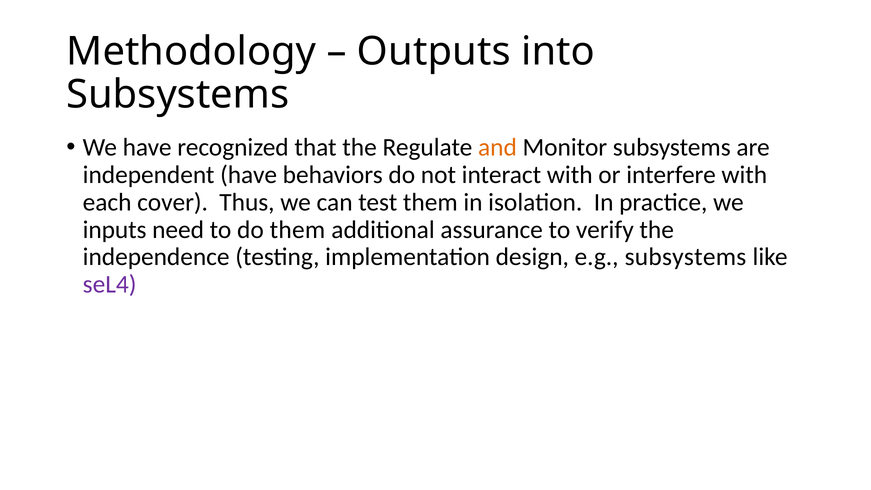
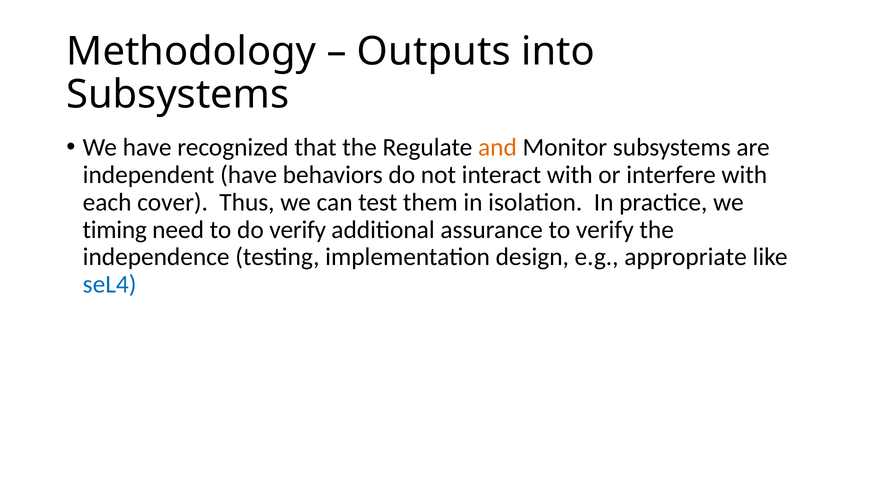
inputs: inputs -> timing (115, 230)
do them: them -> verify (298, 230)
e.g subsystems: subsystems -> appropriate (686, 257)
seL4 colour: purple -> blue (110, 284)
